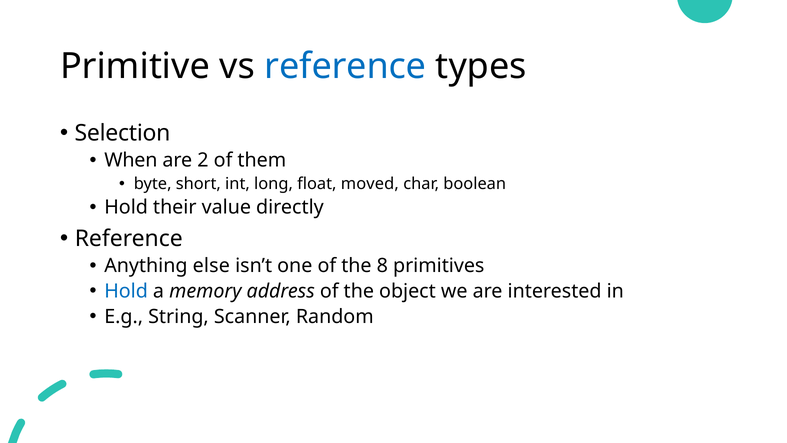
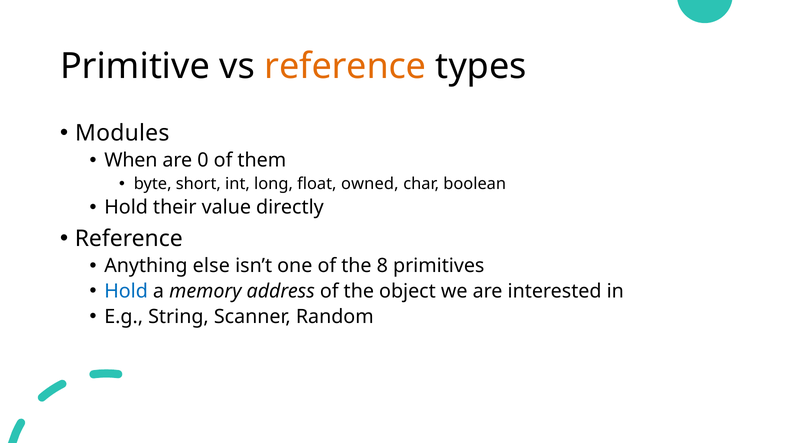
reference colour: blue -> orange (345, 66)
Selection: Selection -> Modules (122, 133)
2: 2 -> 0 (203, 160)
moved: moved -> owned (370, 184)
